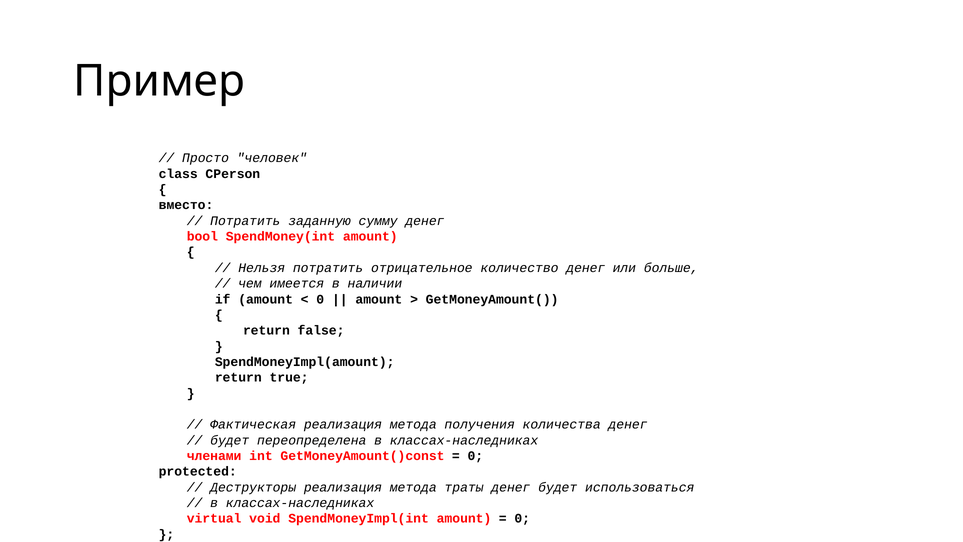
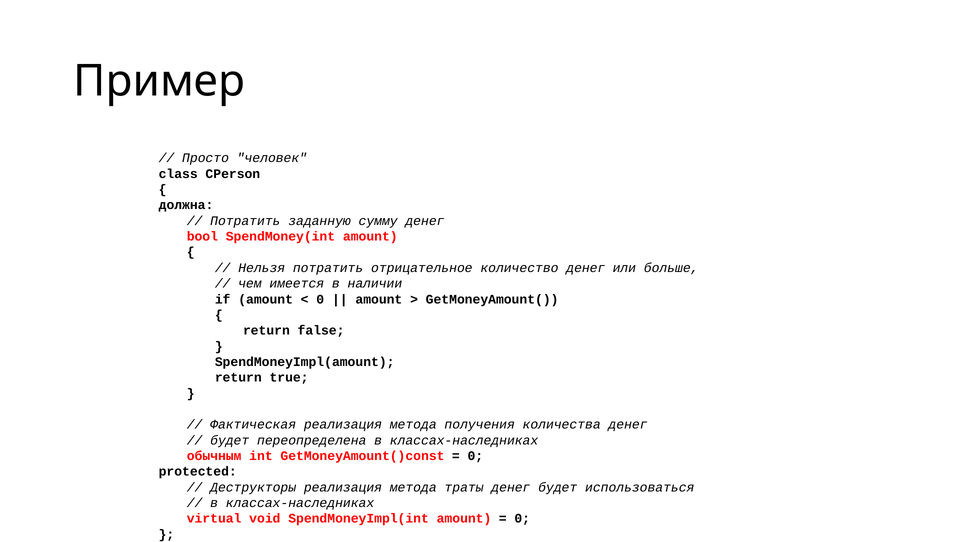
вместо: вместо -> должна (186, 205)
членами: членами -> обычным (214, 456)
